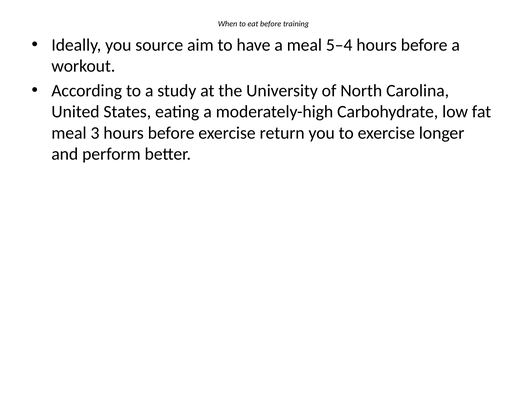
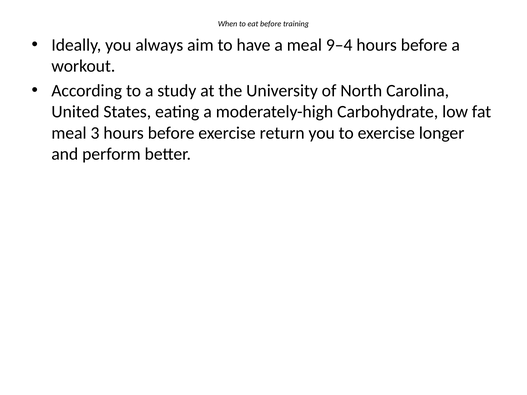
source: source -> always (159, 45)
5–4: 5–4 -> 9–4 (339, 45)
